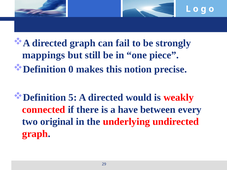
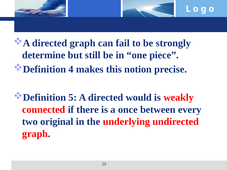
mappings: mappings -> determine (44, 55)
0: 0 -> 4 (71, 69)
have: have -> once (128, 110)
